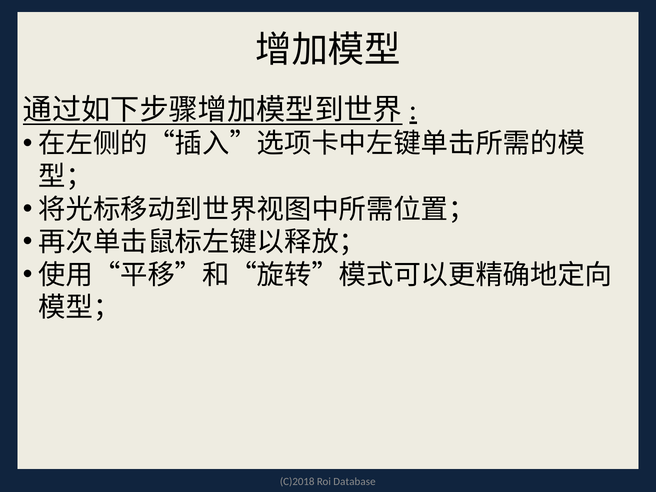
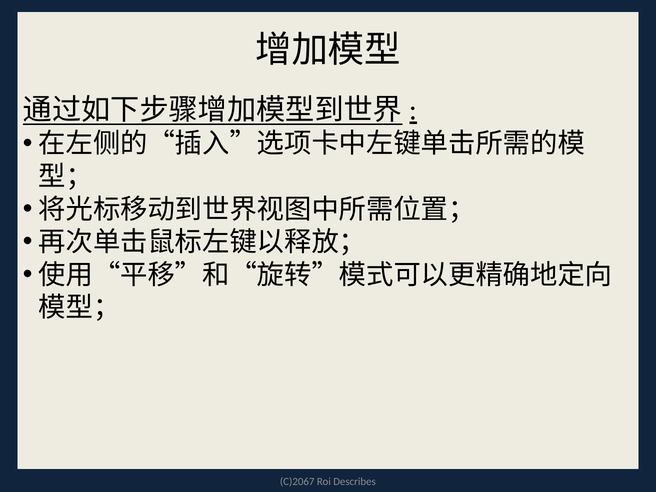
C)2018: C)2018 -> C)2067 (297, 482)
Database: Database -> Describes (355, 482)
